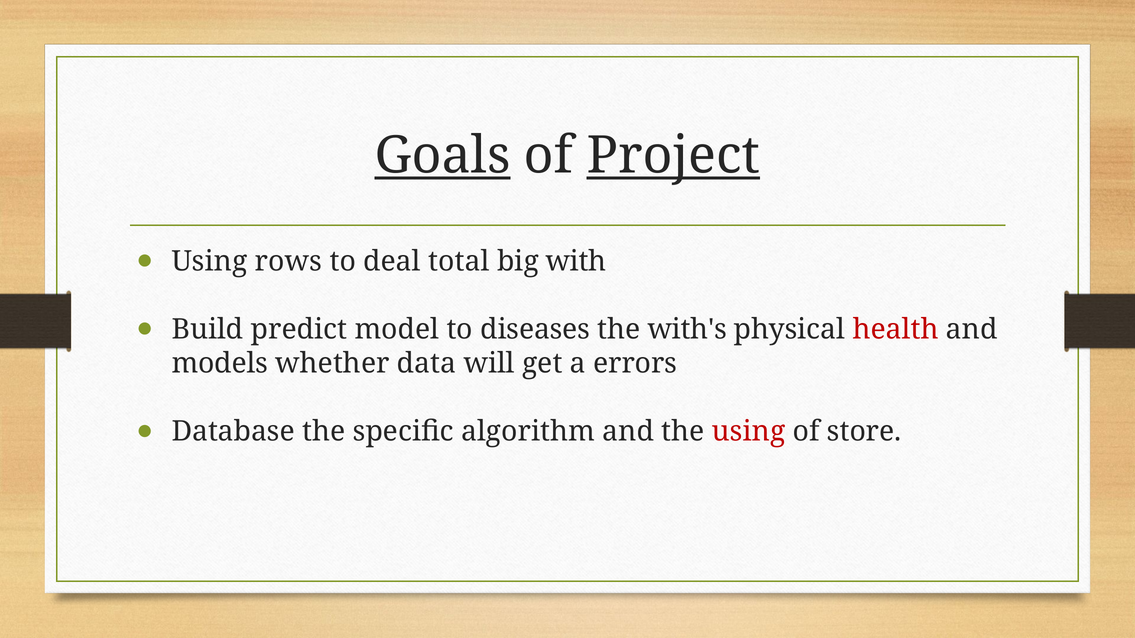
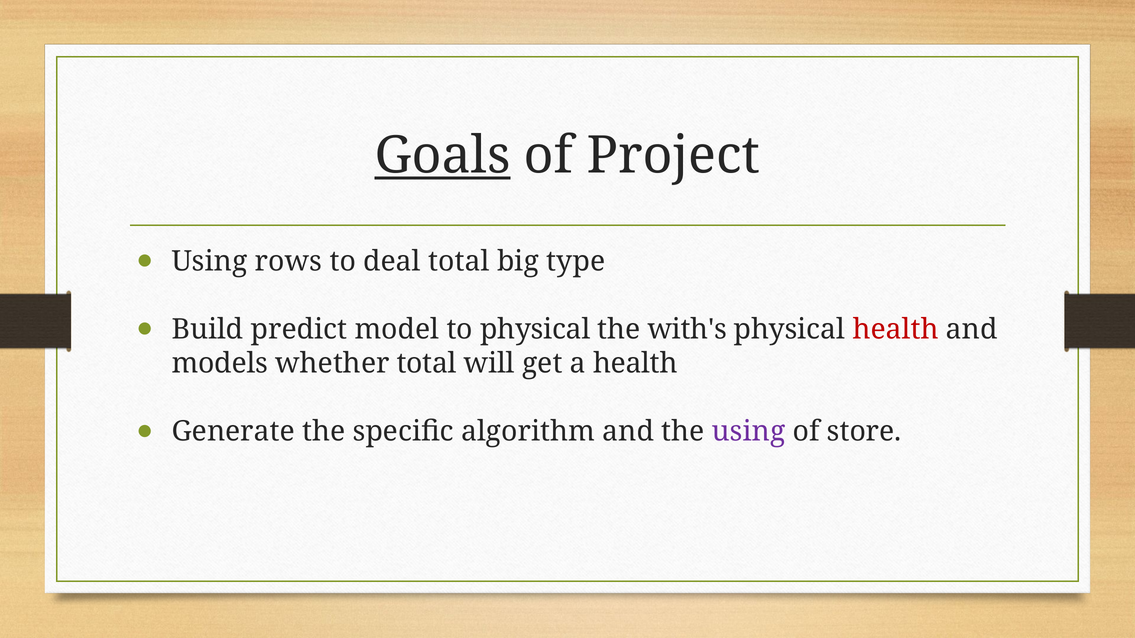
Project underline: present -> none (673, 156)
with: with -> type (576, 261)
to diseases: diseases -> physical (535, 329)
whether data: data -> total (427, 363)
a errors: errors -> health (635, 363)
Database: Database -> Generate (233, 432)
using colour: red -> purple (749, 432)
